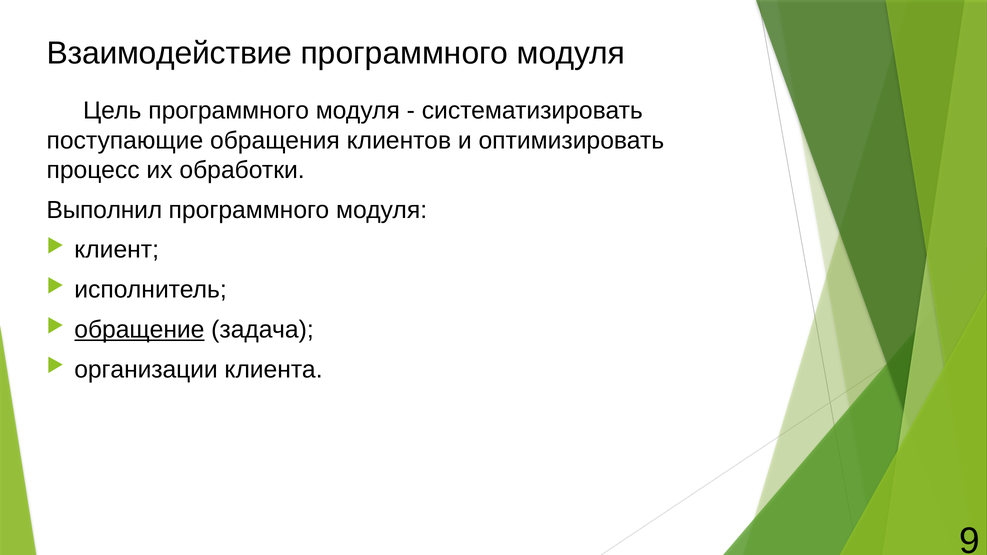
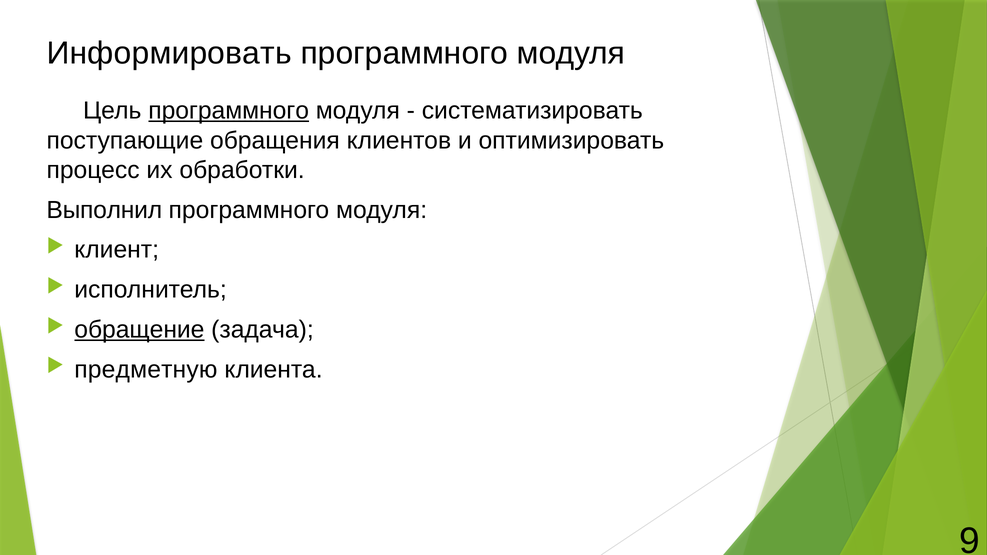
Взаимодействие: Взаимодействие -> Информировать (169, 53)
программного underline: none -> present (229, 111)
организации: организации -> предметную (146, 370)
